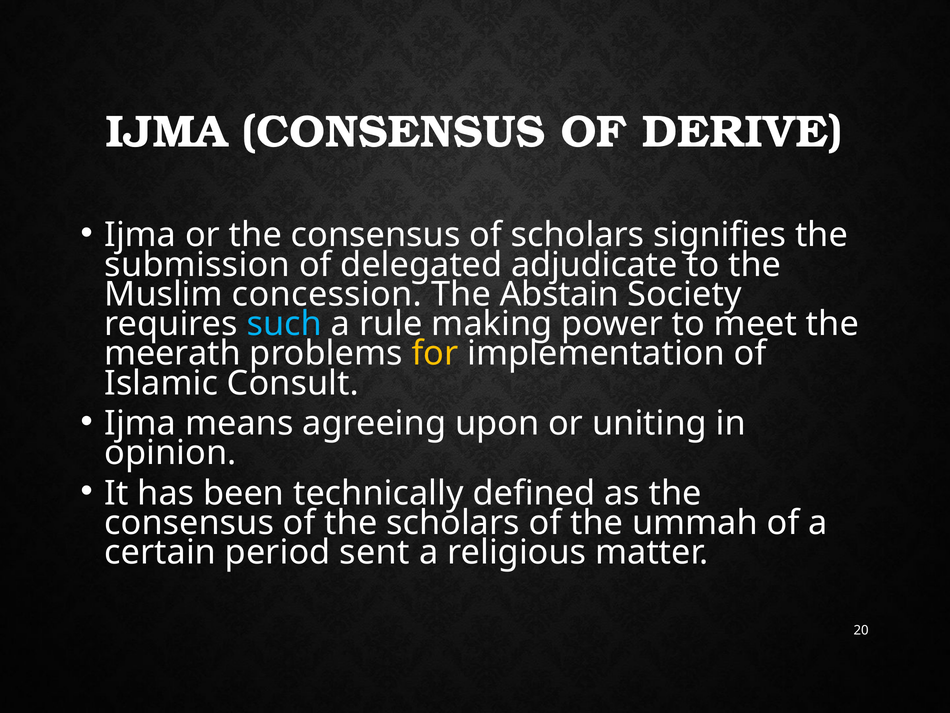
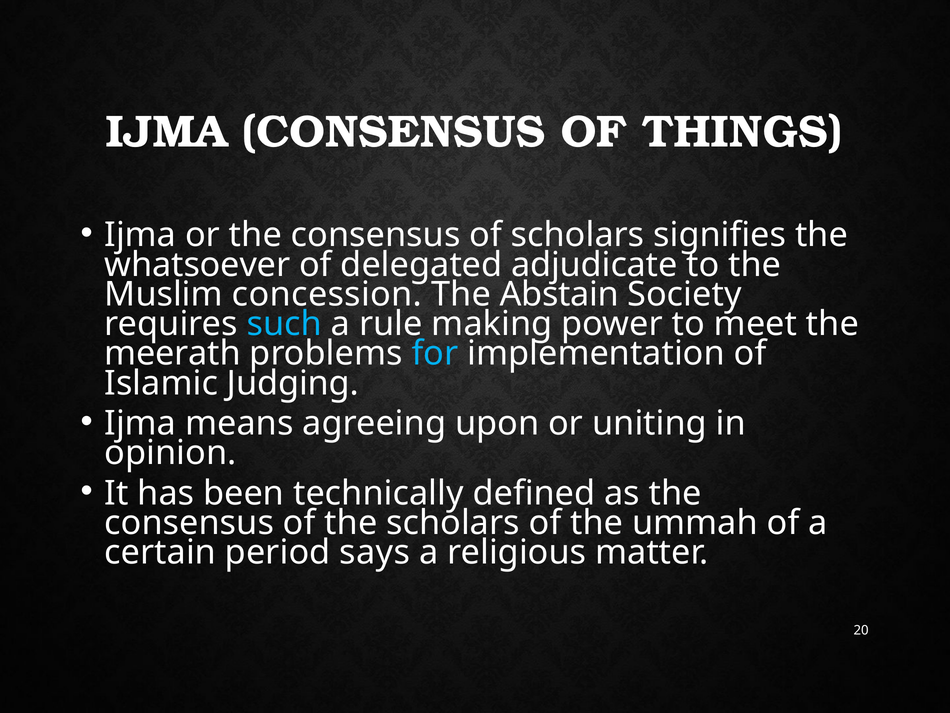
DERIVE: DERIVE -> THINGS (742, 132)
submission: submission -> whatsoever (197, 265)
for colour: yellow -> light blue (435, 353)
Consult: Consult -> Judging (293, 383)
sent: sent -> says (375, 552)
